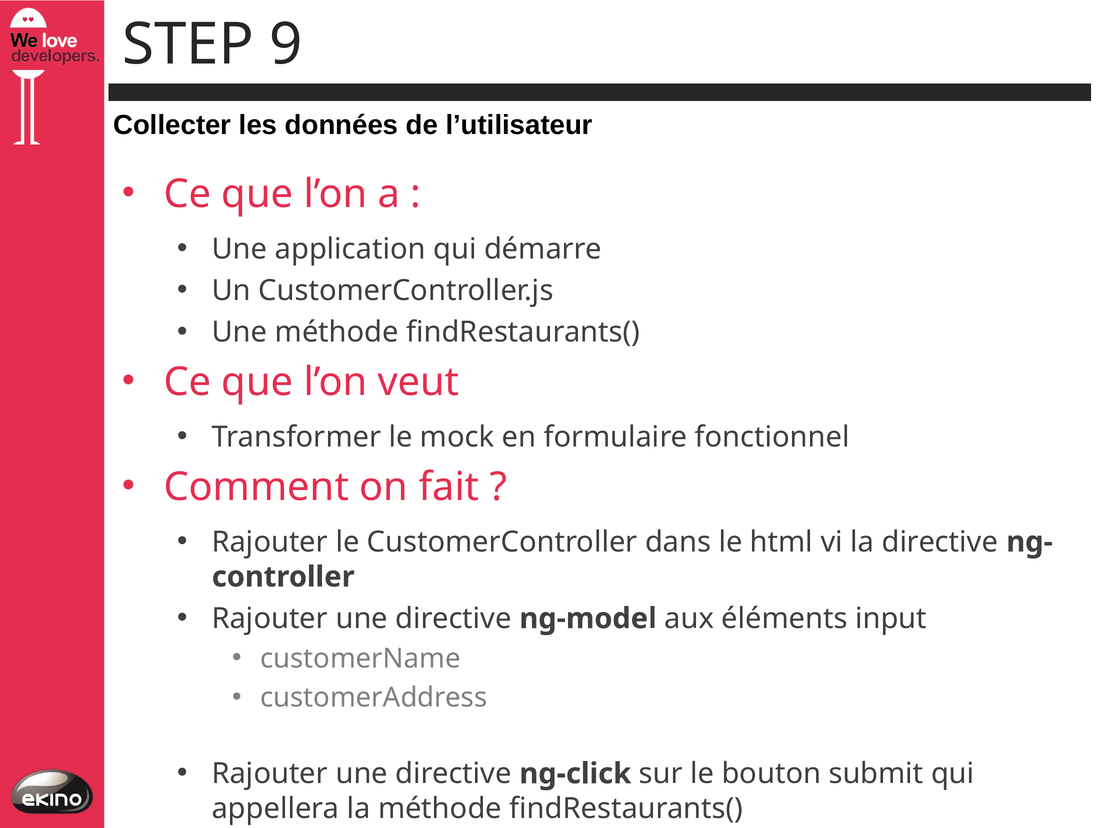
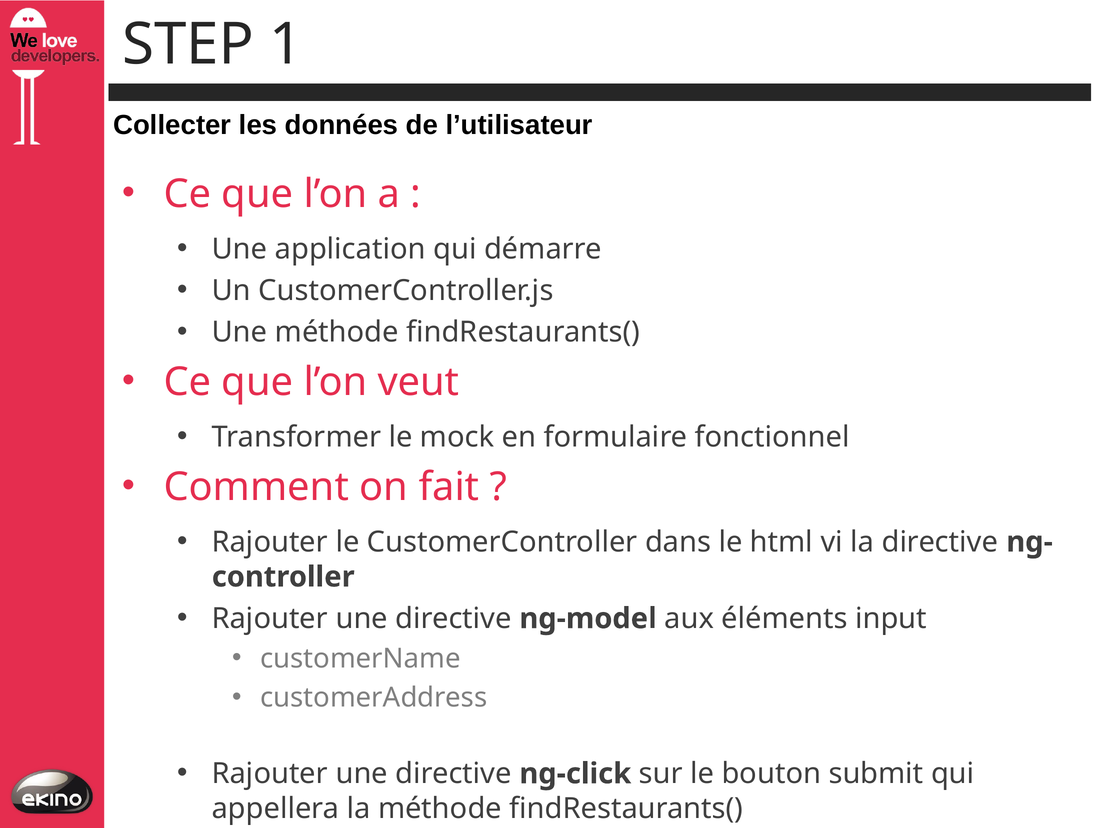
9: 9 -> 1 (286, 44)
